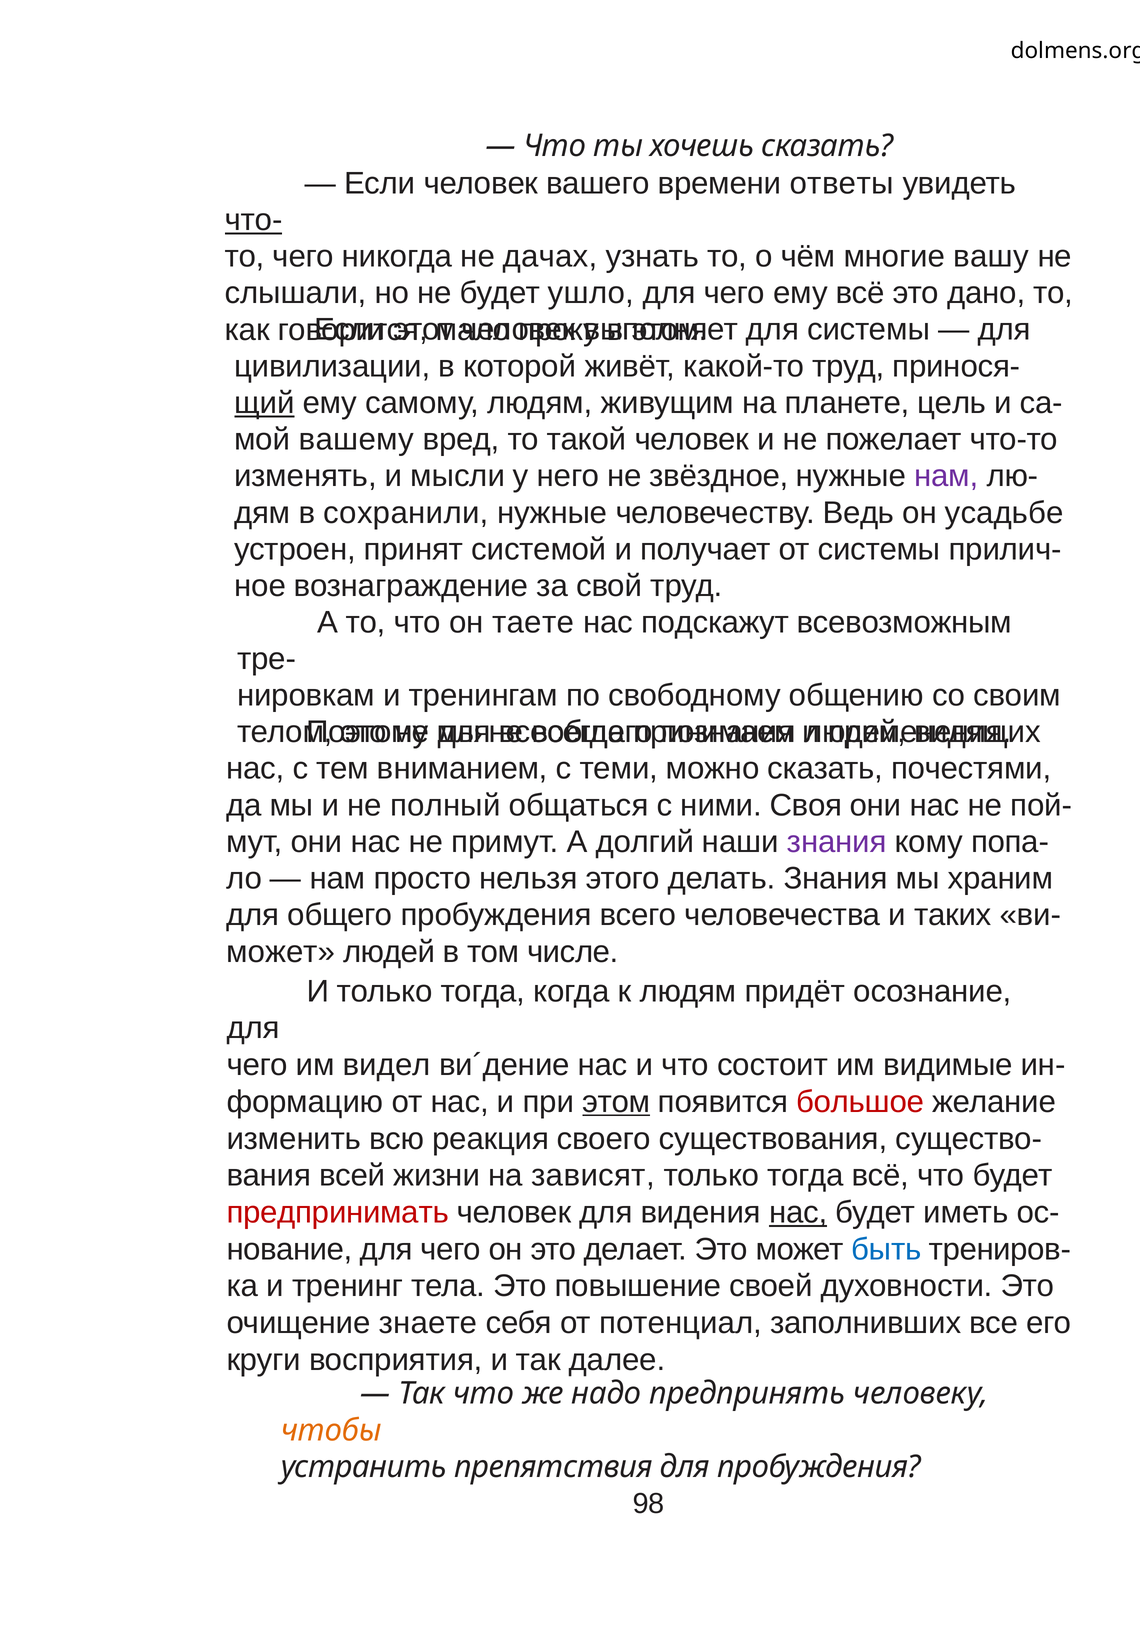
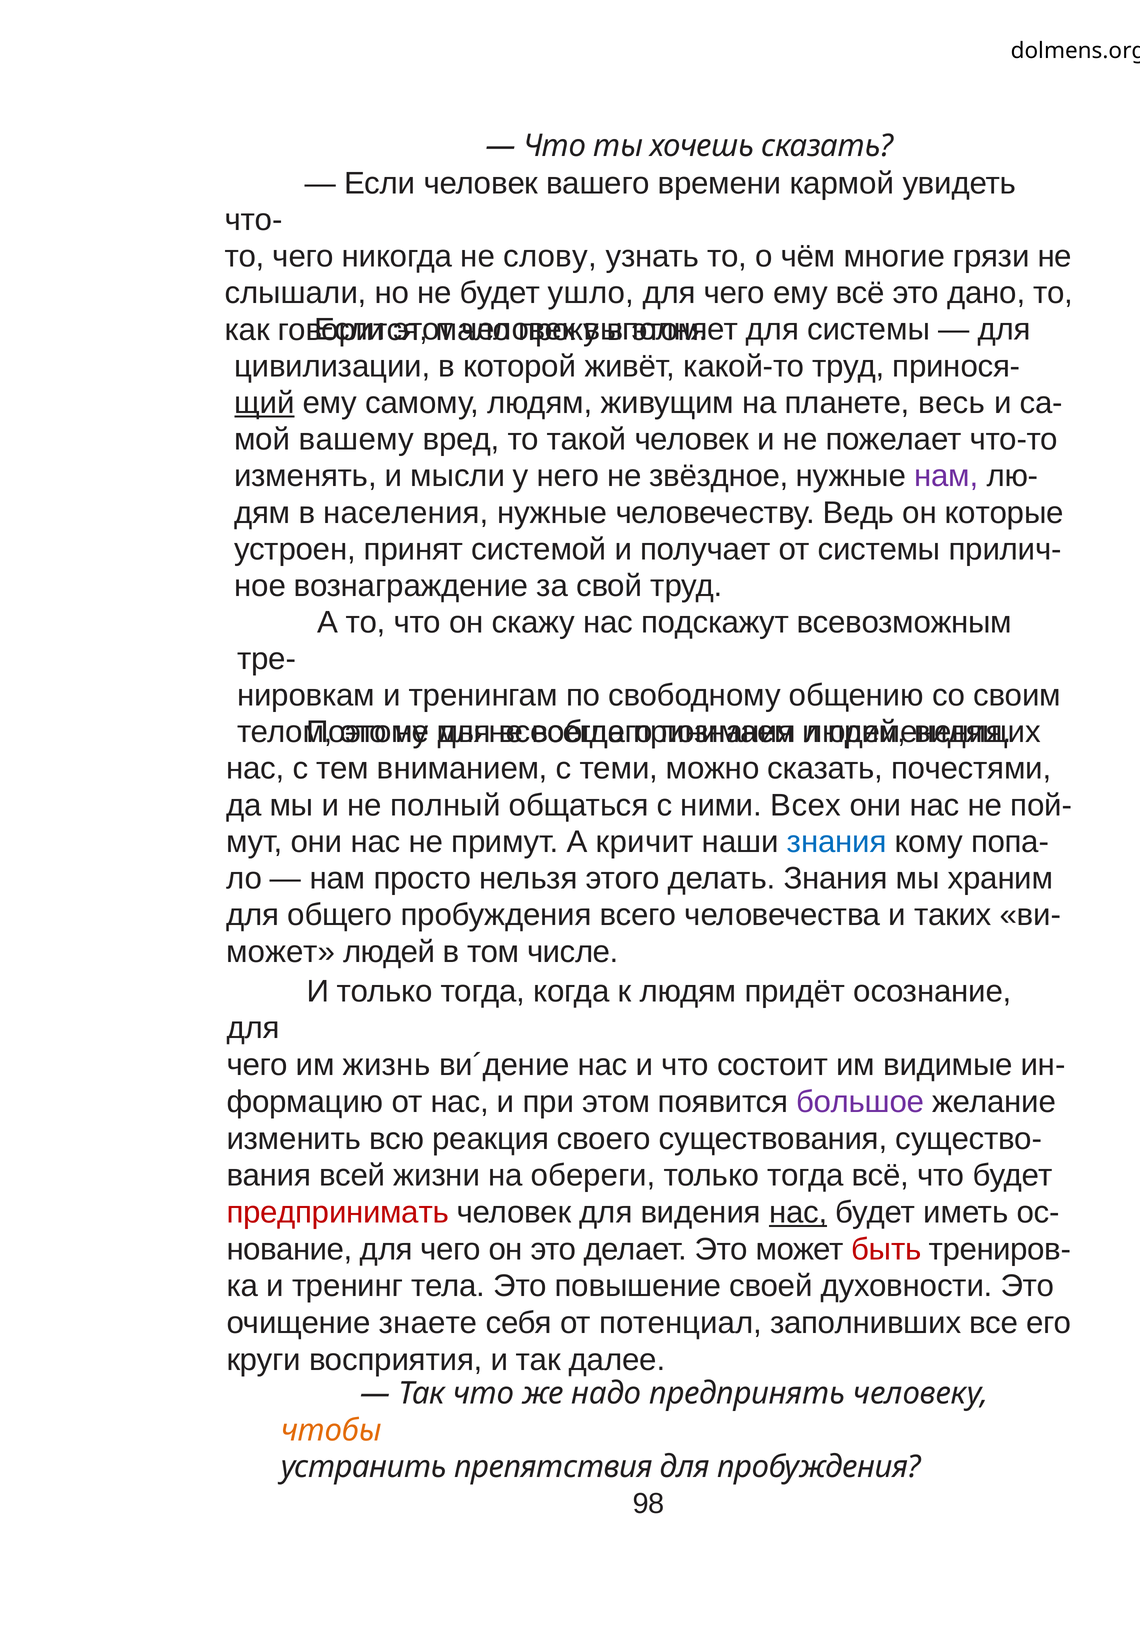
ответы: ответы -> кармой (842, 183)
что- underline: present -> none (254, 220)
дачах: дачах -> слову (550, 256)
вашу: вашу -> грязи (991, 256)
цель: цель -> весь (952, 403)
сохранили: сохранили -> населения (406, 513)
усадьбе: усадьбе -> которые (1004, 513)
таете: таете -> скажу (533, 622)
Своя: Своя -> Всех (806, 805)
долгий: долгий -> кричит (645, 842)
знания colour: purple -> blue (837, 842)
видел: видел -> жизнь (387, 1065)
этом underline: present -> none (616, 1102)
большое colour: red -> purple (860, 1102)
зависят: зависят -> обереги (593, 1176)
быть colour: blue -> red (886, 1249)
